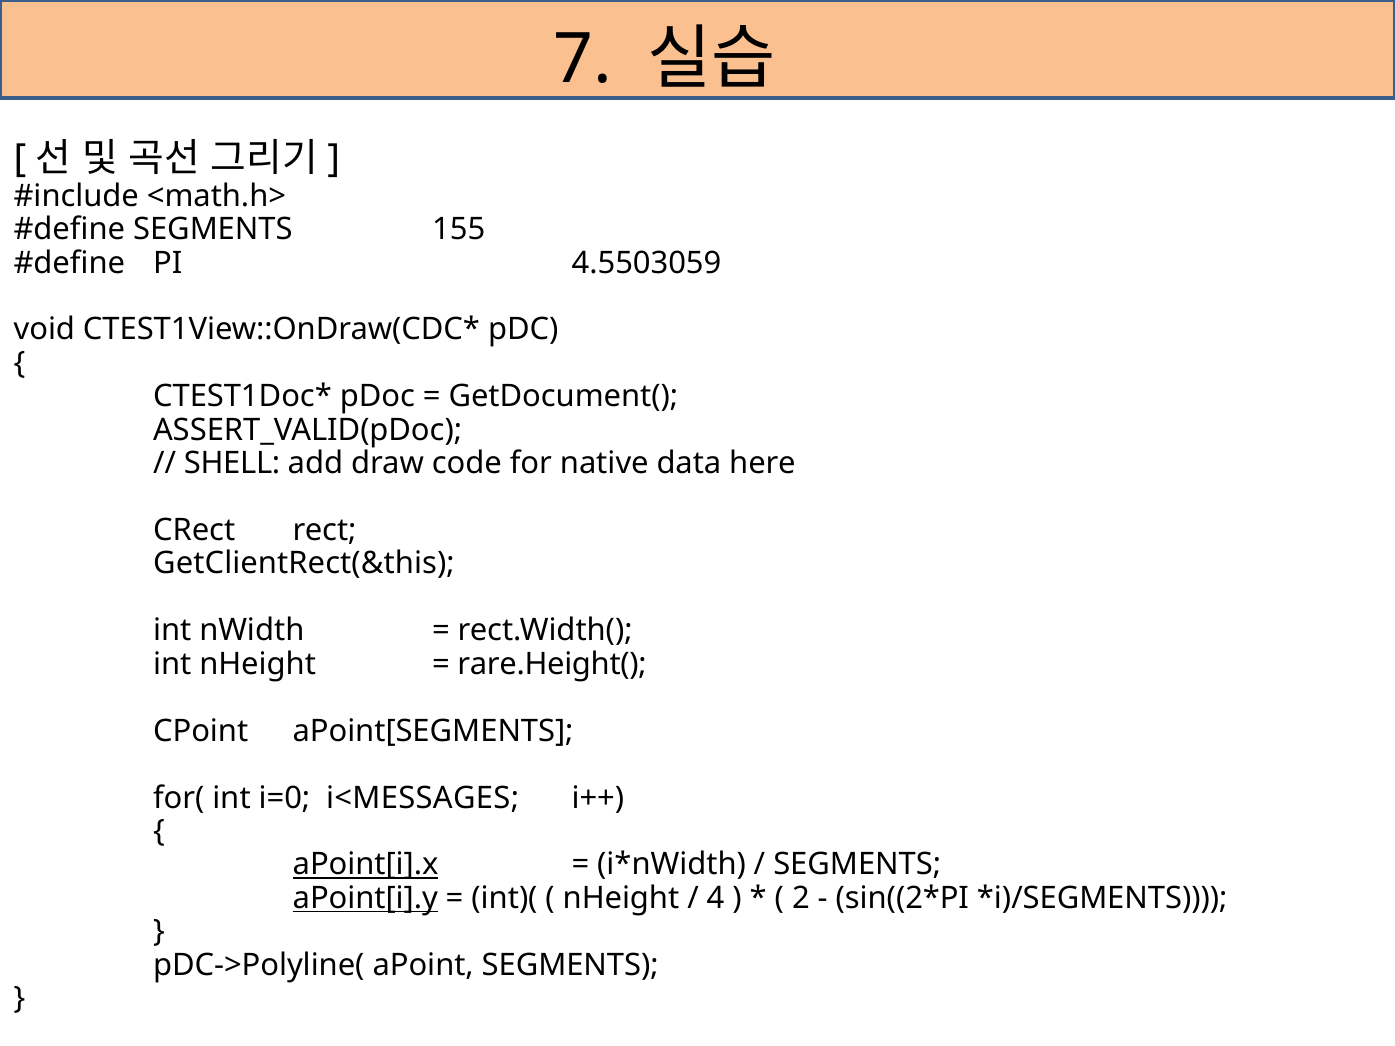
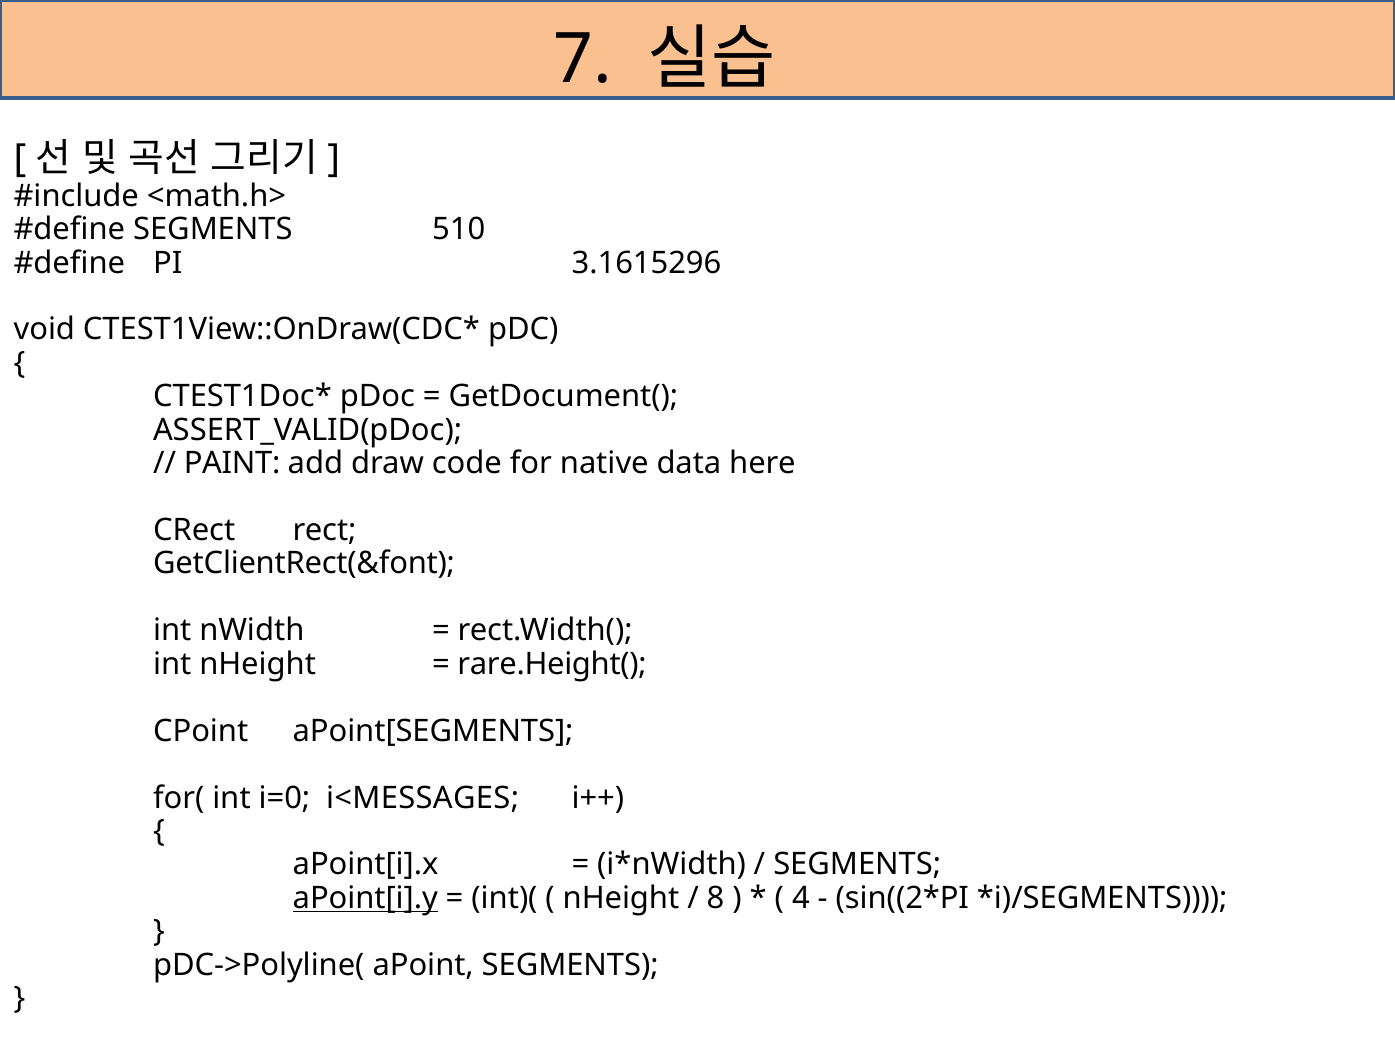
155: 155 -> 510 (459, 229)
4.5503059: 4.5503059 -> 3.1615296 (647, 263)
SHELL: SHELL -> PAINT (232, 464)
GetClientRect(&this: GetClientRect(&this -> GetClientRect(&font (304, 564)
aPoint[i].x underline: present -> none (366, 865)
4: 4 -> 8 (716, 898)
2: 2 -> 4 (801, 898)
